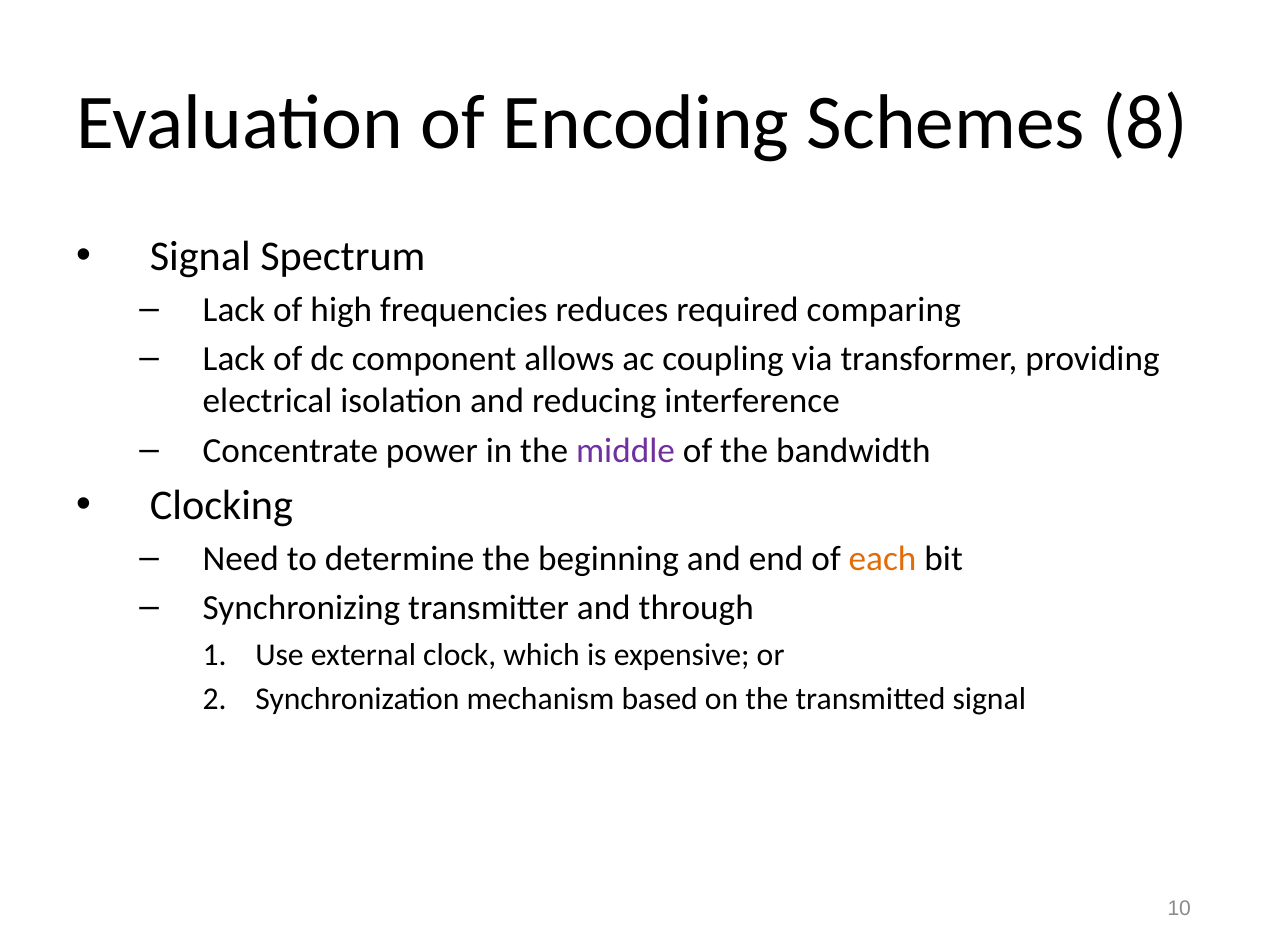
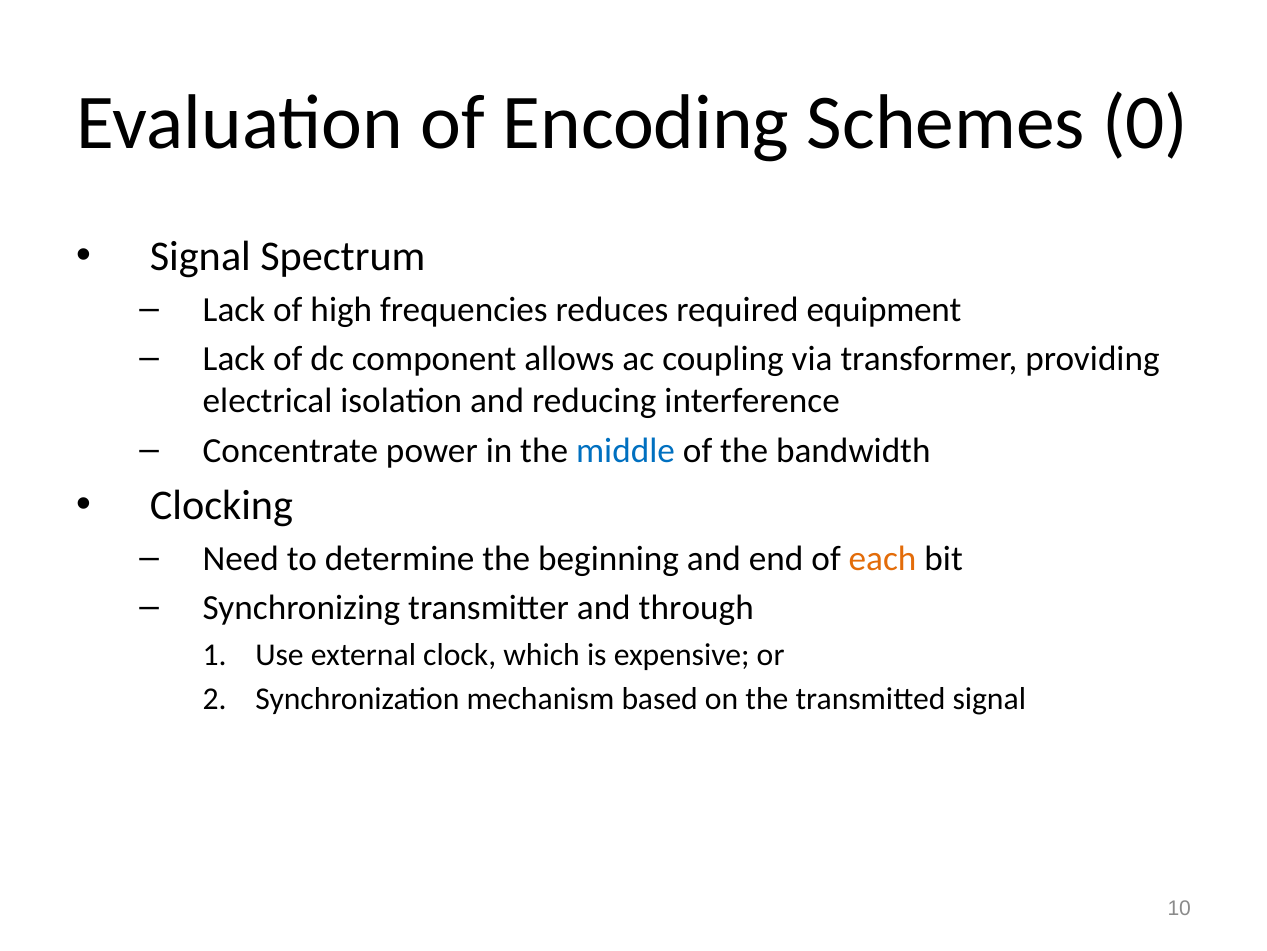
8: 8 -> 0 (1145, 123)
comparing: comparing -> equipment (884, 309)
middle colour: purple -> blue (625, 450)
